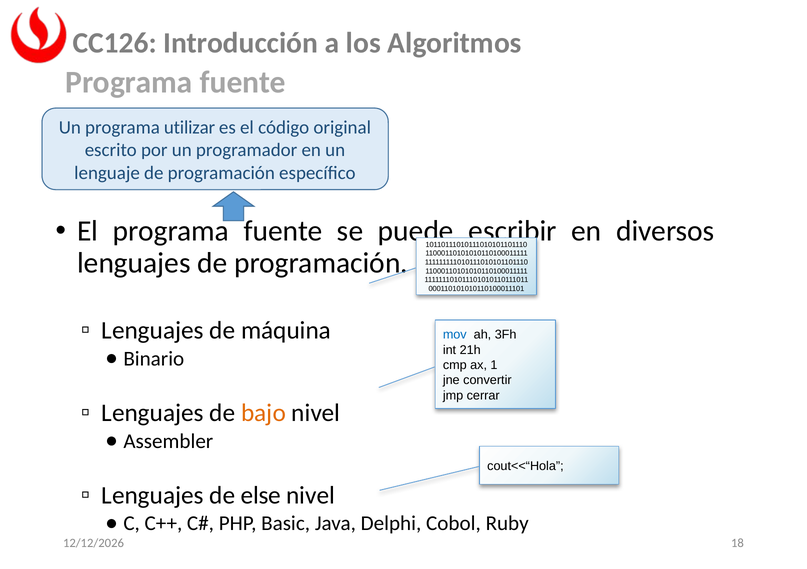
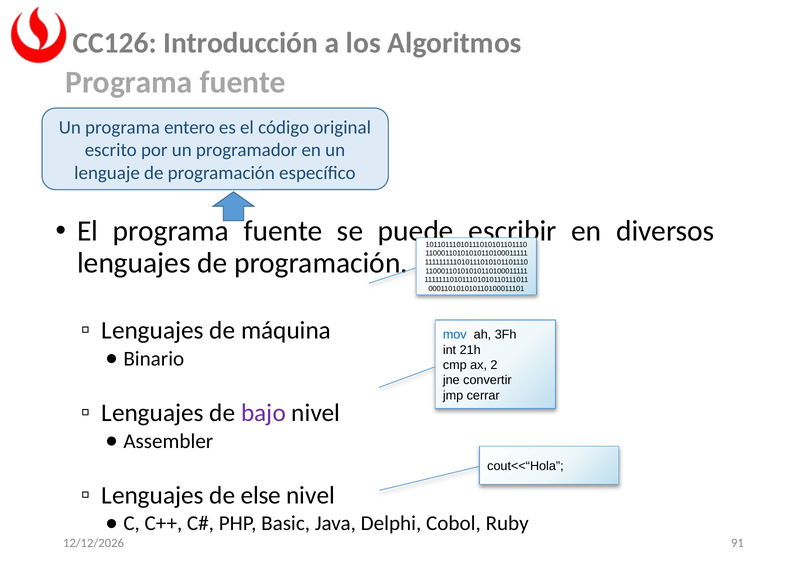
utilizar: utilizar -> entero (190, 128)
1: 1 -> 2 (494, 365)
bajo colour: orange -> purple (263, 413)
18: 18 -> 91 (737, 544)
